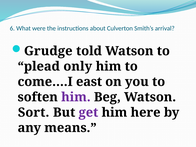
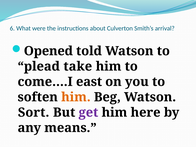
Grudge: Grudge -> Opened (48, 51)
only: only -> take (78, 66)
him colour: purple -> orange (76, 97)
